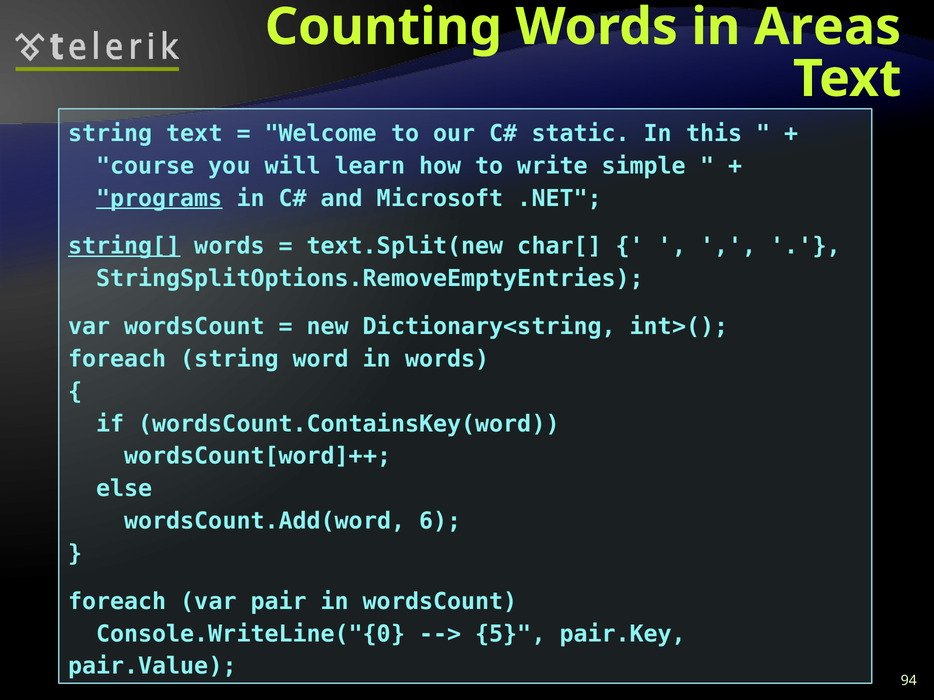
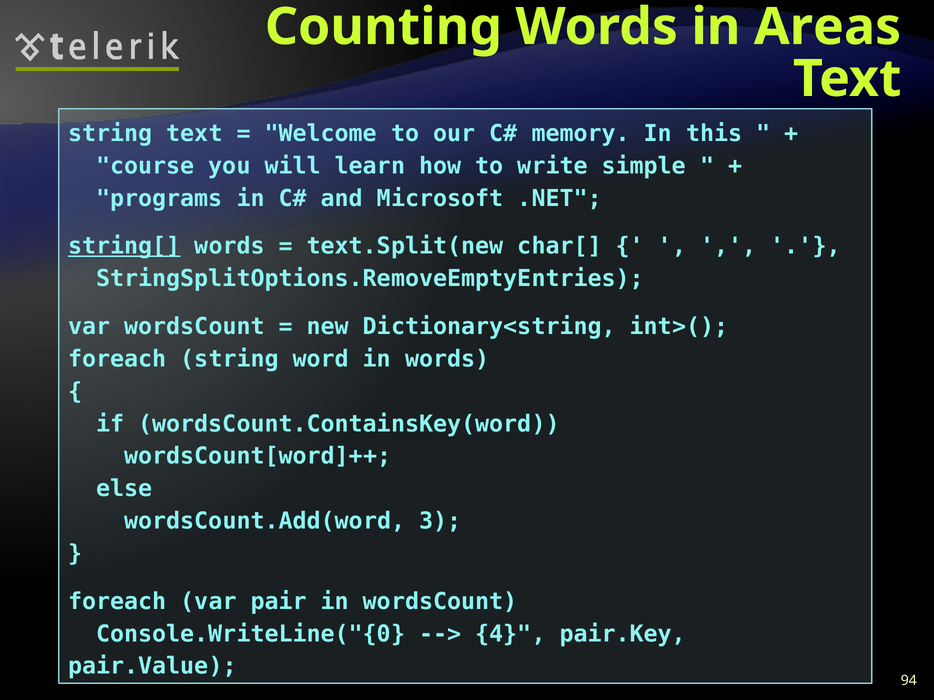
static: static -> memory (581, 134)
programs underline: present -> none (159, 198)
6: 6 -> 3 (440, 521)
5: 5 -> 4 (510, 634)
